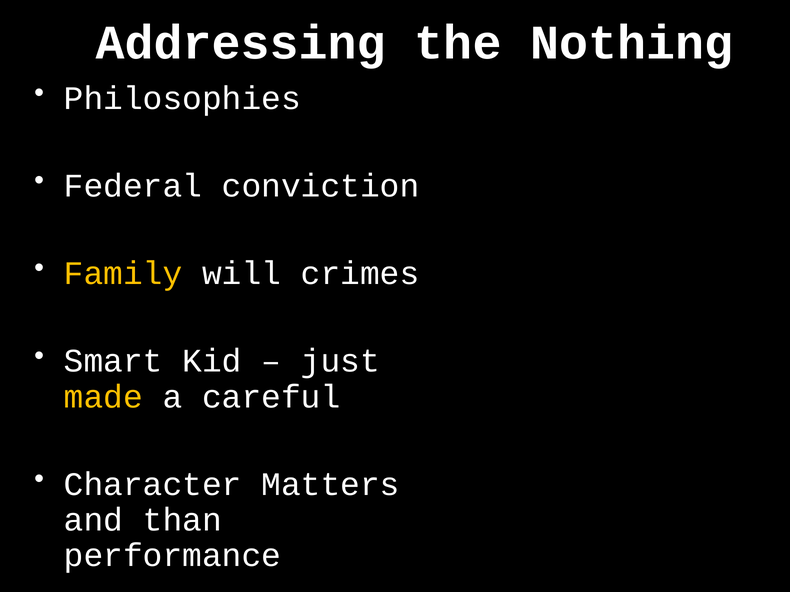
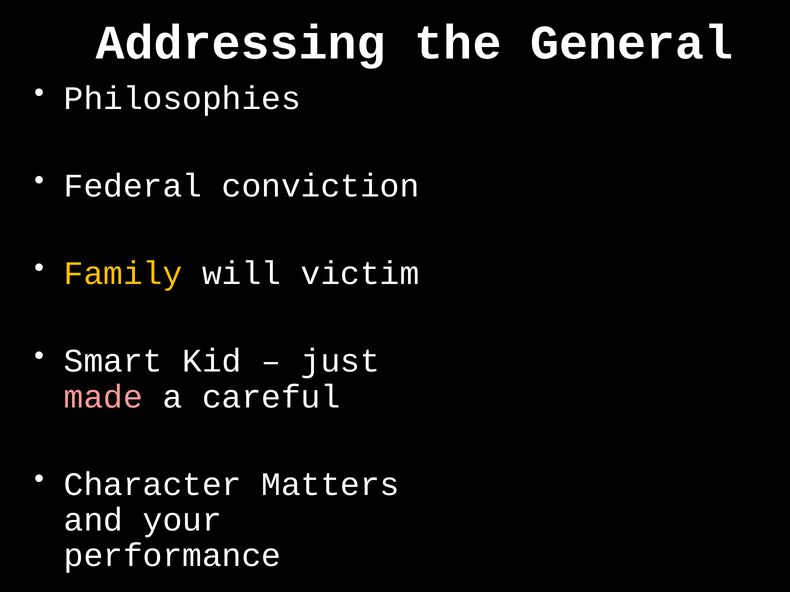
Nothing: Nothing -> General (632, 43)
crimes: crimes -> victim (360, 274)
made colour: yellow -> pink (103, 397)
than: than -> your (182, 520)
